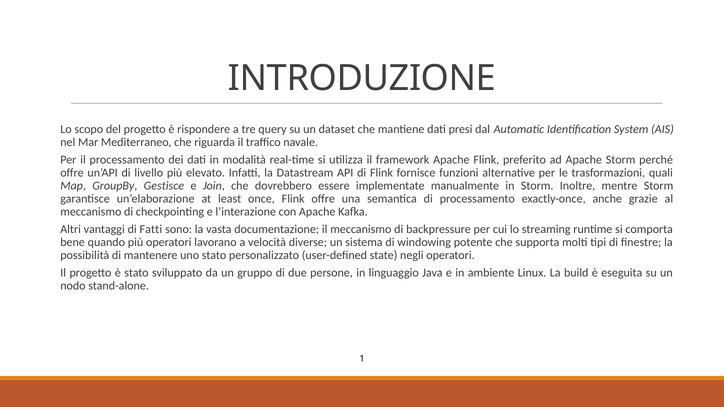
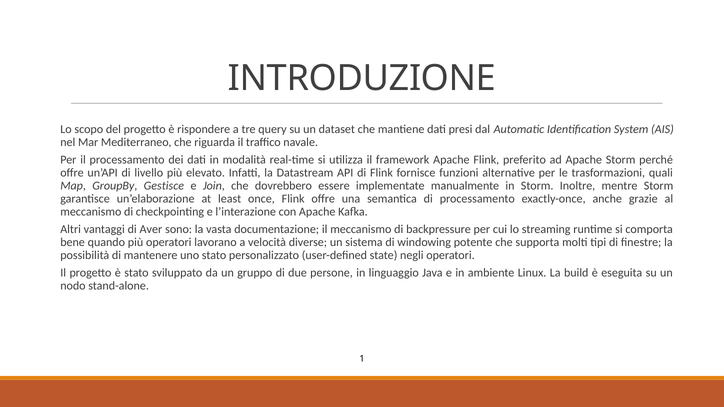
Fatti: Fatti -> Aver (151, 229)
